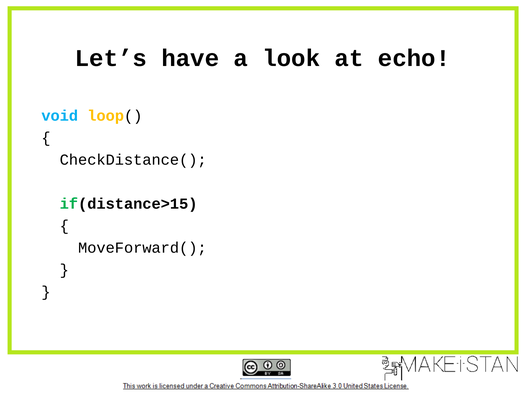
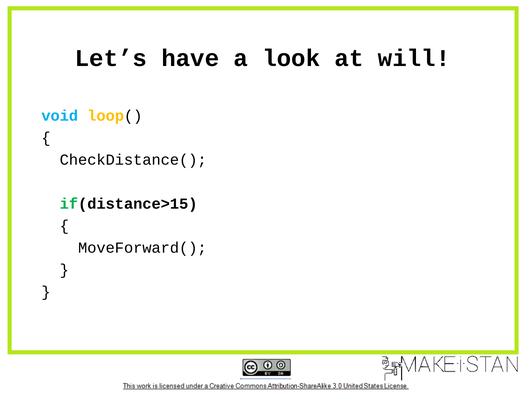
echo: echo -> will (414, 58)
